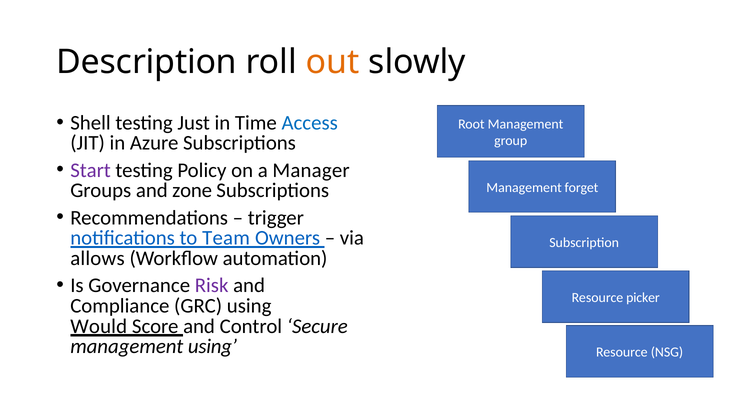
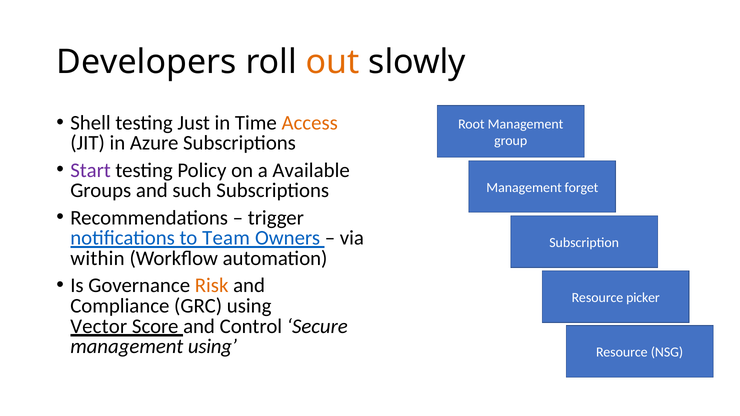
Description: Description -> Developers (147, 62)
Access colour: blue -> orange (310, 123)
Manager: Manager -> Available (311, 170)
zone: zone -> such (192, 191)
allows: allows -> within (97, 259)
Risk colour: purple -> orange (212, 286)
Would: Would -> Vector (99, 326)
